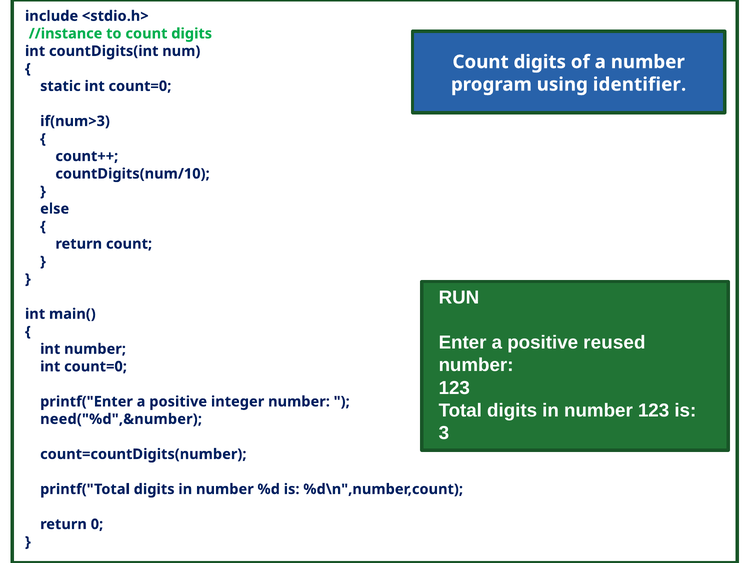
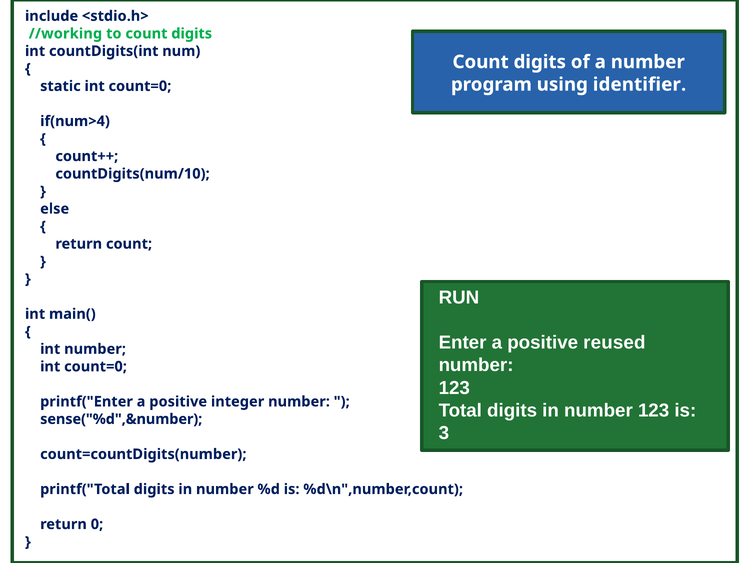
//instance: //instance -> //working (65, 34)
if(num>3: if(num>3 -> if(num>4 (75, 121)
need("%d",&number: need("%d",&number -> sense("%d",&number (121, 419)
